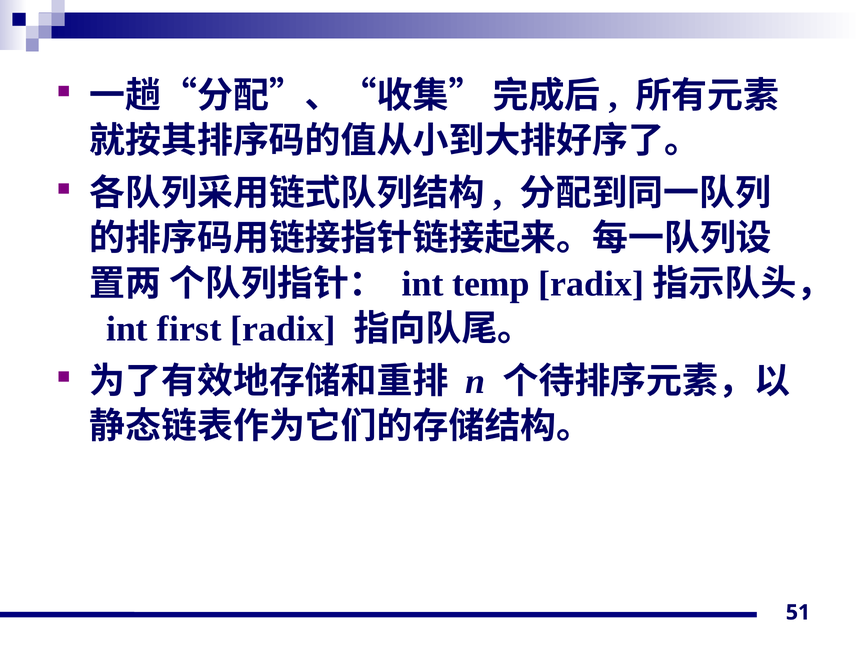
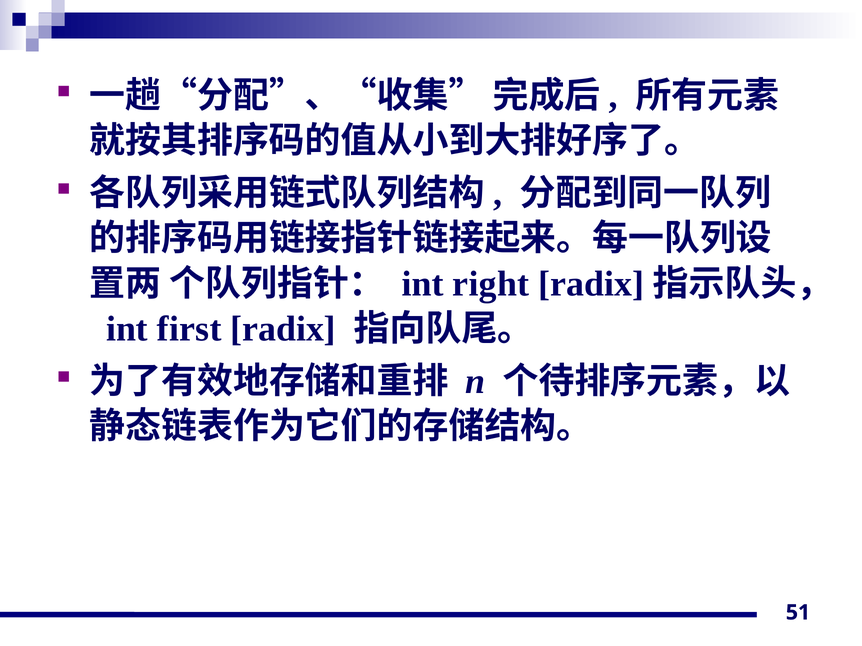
temp: temp -> right (491, 284)
